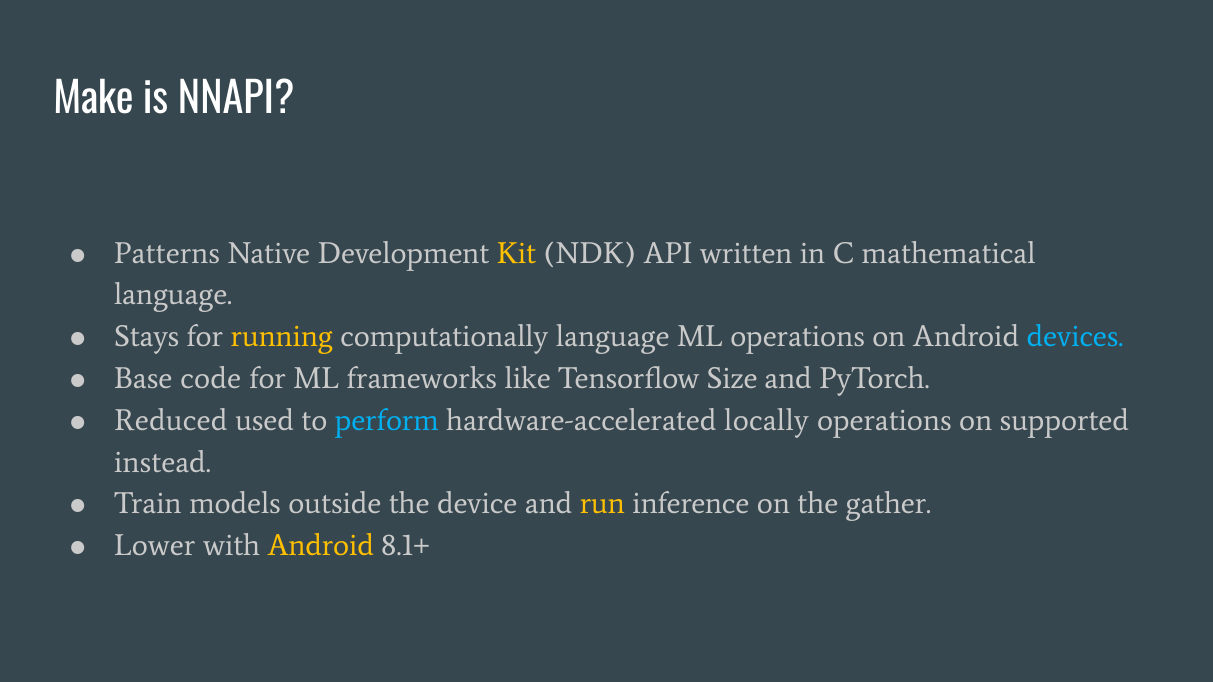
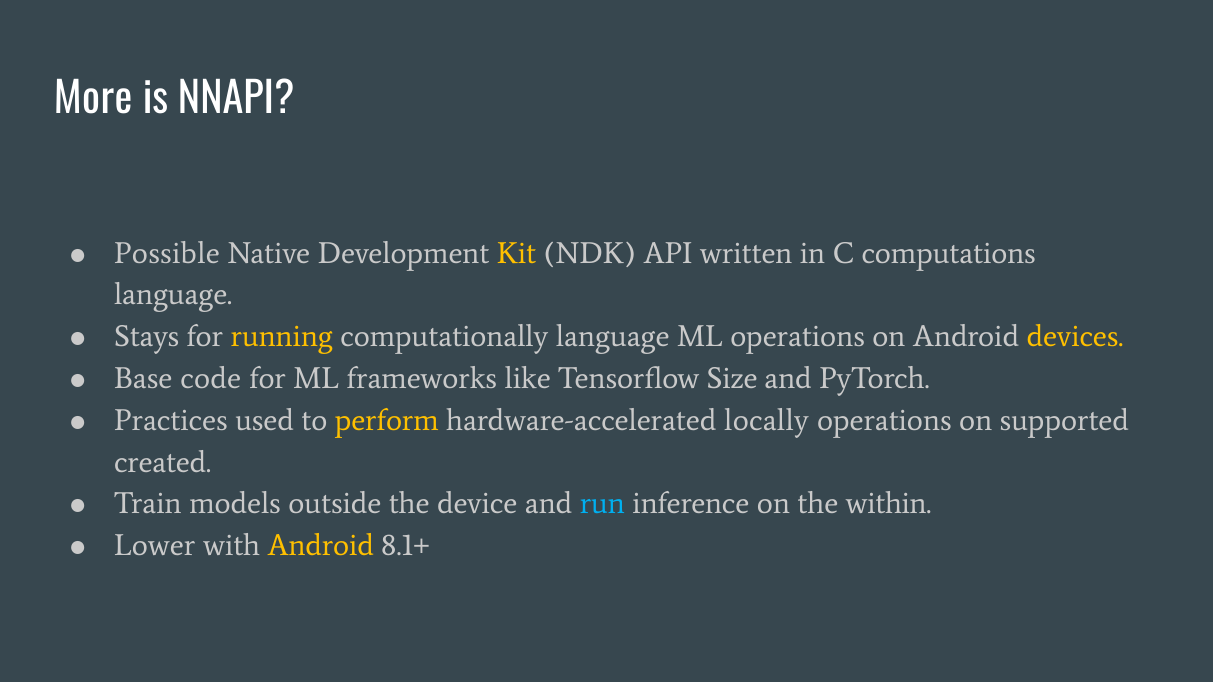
Make: Make -> More (93, 99)
Patterns: Patterns -> Possible (167, 253)
mathematical: mathematical -> computations (949, 253)
devices colour: light blue -> yellow (1075, 337)
Reduced: Reduced -> Practices (171, 421)
perform colour: light blue -> yellow (387, 421)
instead: instead -> created (163, 462)
run colour: yellow -> light blue (602, 504)
gather: gather -> within (889, 504)
